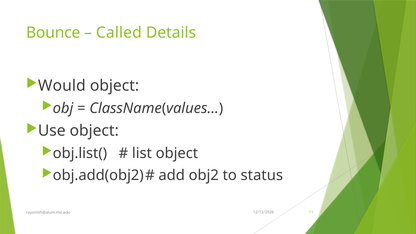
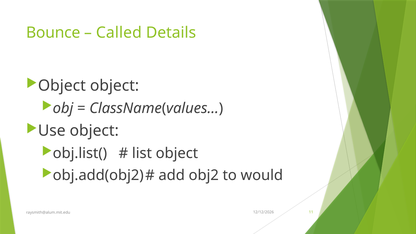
Would: Would -> Object (62, 86)
status: status -> would (262, 175)
